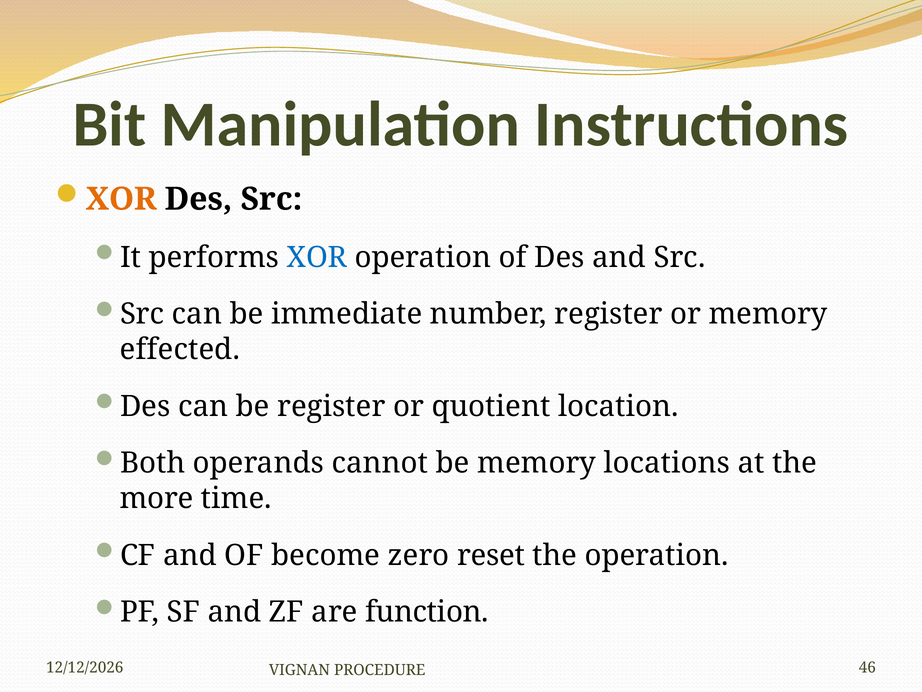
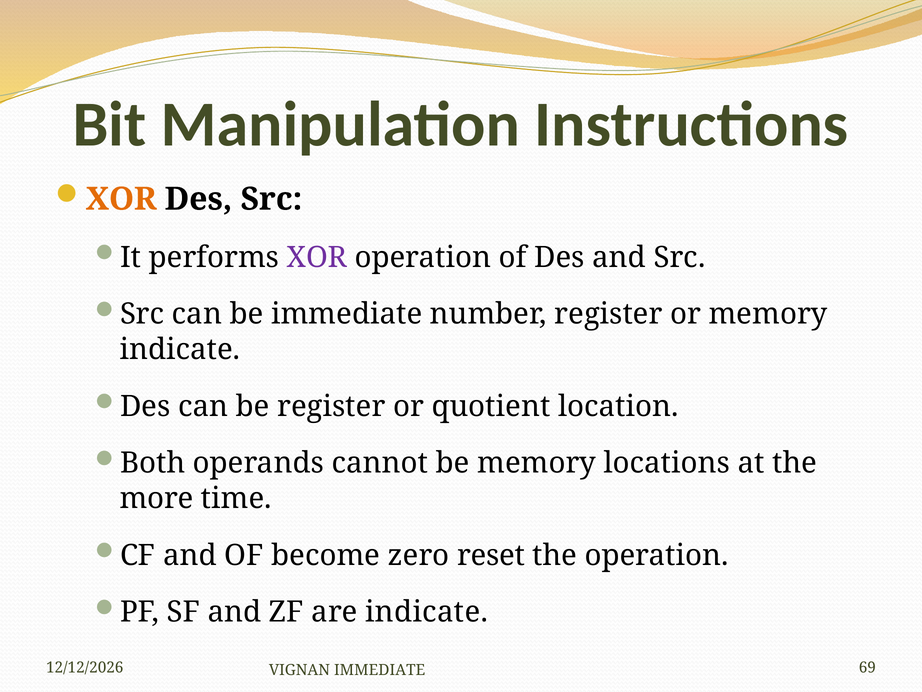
XOR colour: blue -> purple (317, 257)
effected: effected -> indicate (180, 349)
are function: function -> indicate (427, 612)
46: 46 -> 69 (867, 667)
VIGNAN PROCEDURE: PROCEDURE -> IMMEDIATE (380, 670)
